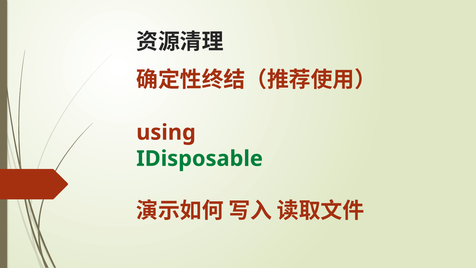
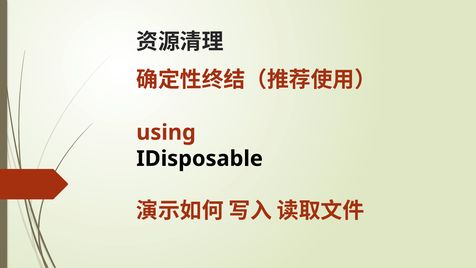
IDisposable colour: green -> black (200, 159)
